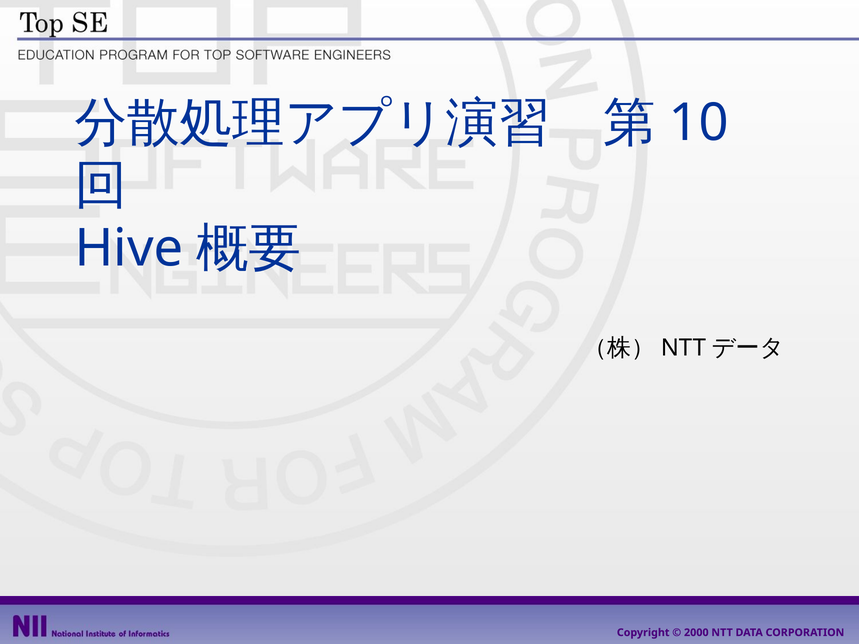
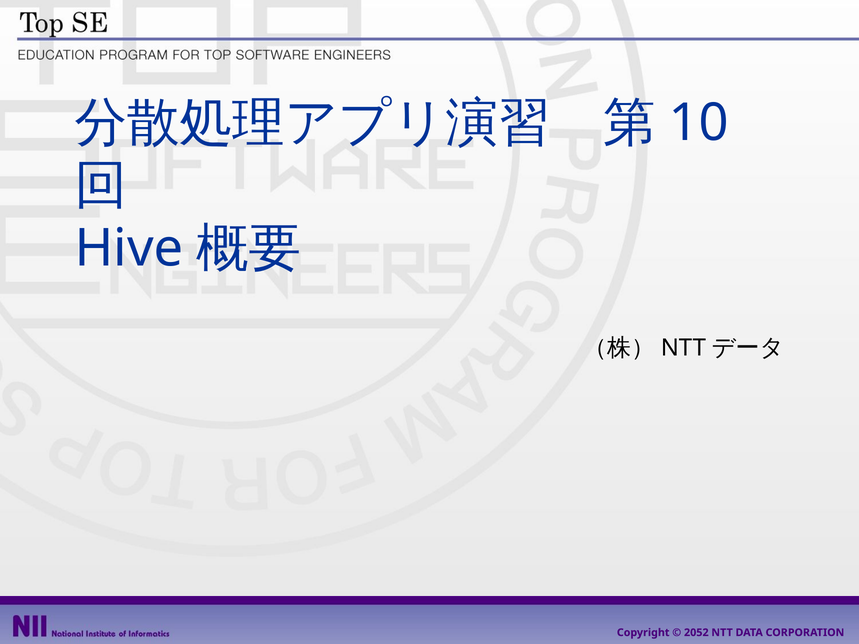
2000: 2000 -> 2052 (696, 633)
